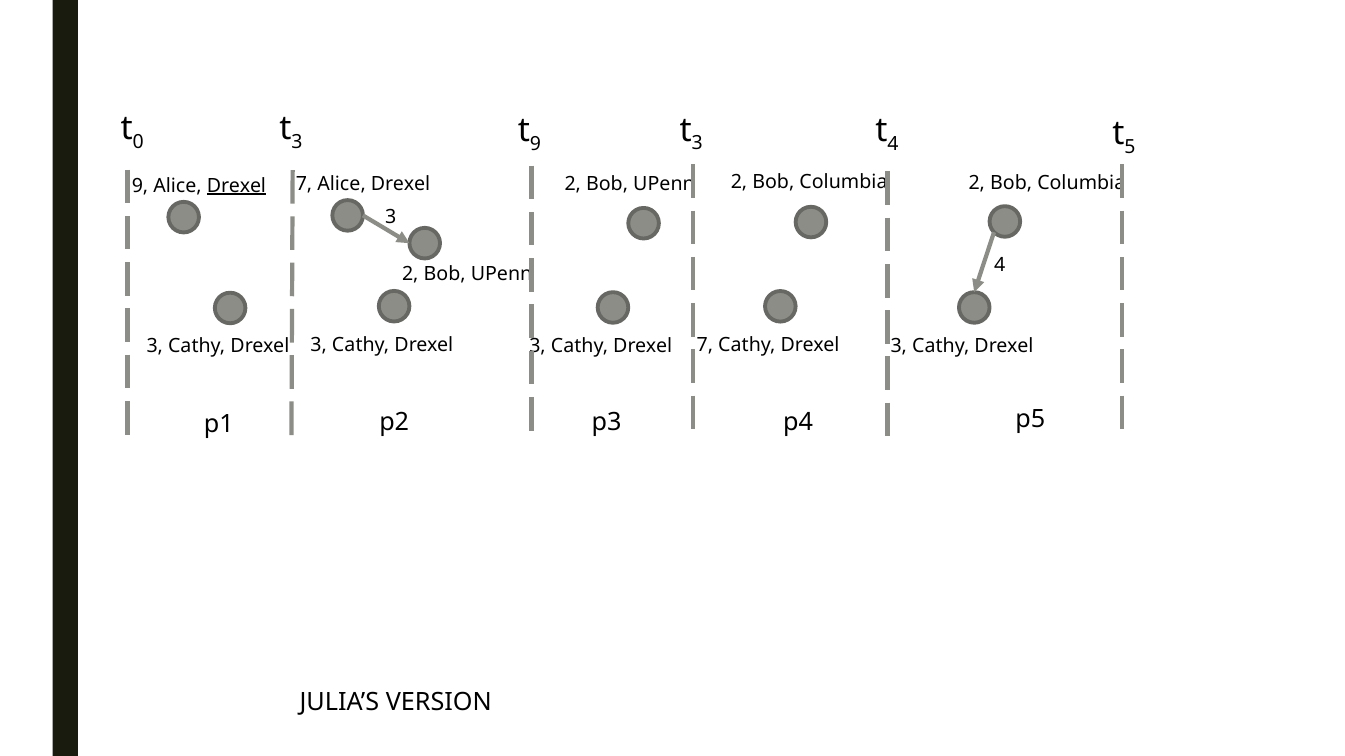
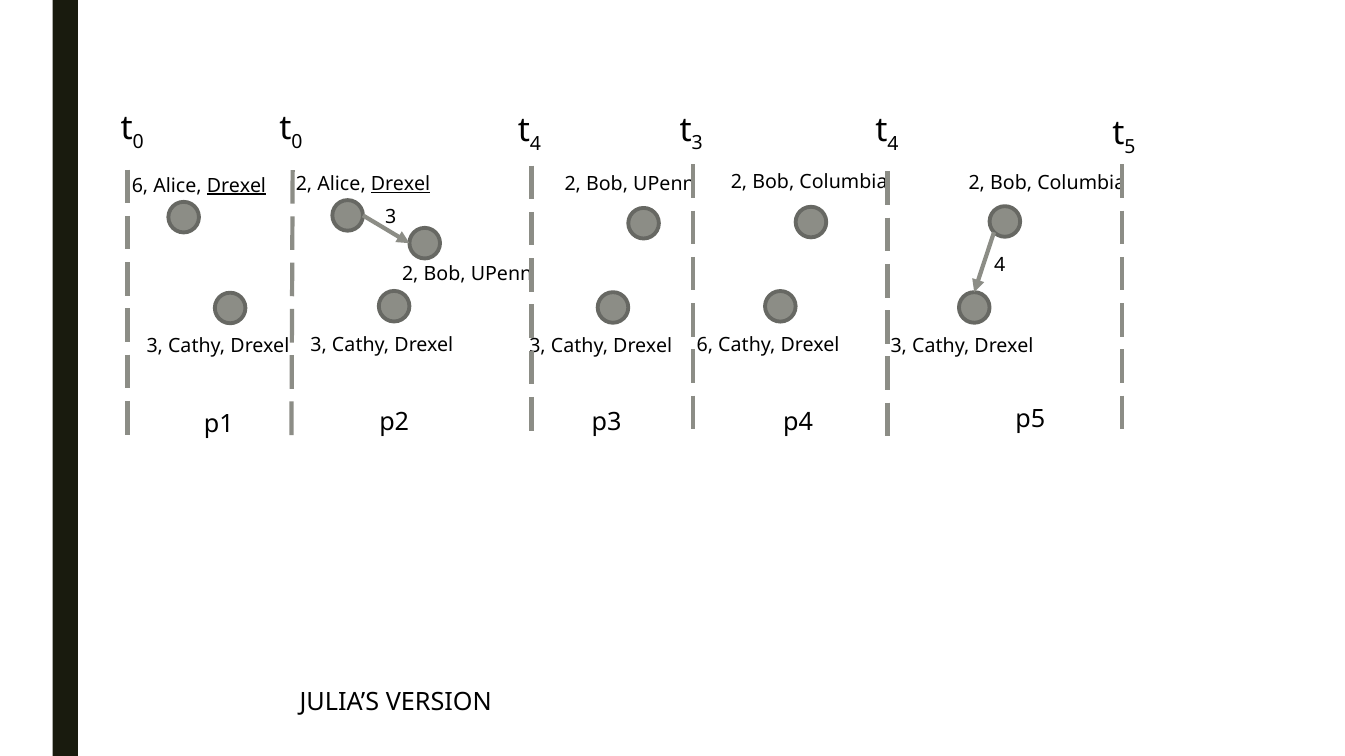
3: 3 -> 0 (297, 142)
9: 9 -> 4 (535, 144)
7: 7 -> 2 (304, 184)
Drexel underline: none -> present (400, 184)
9: 9 -> 6 (140, 186)
7: 7 -> 6 (705, 345)
